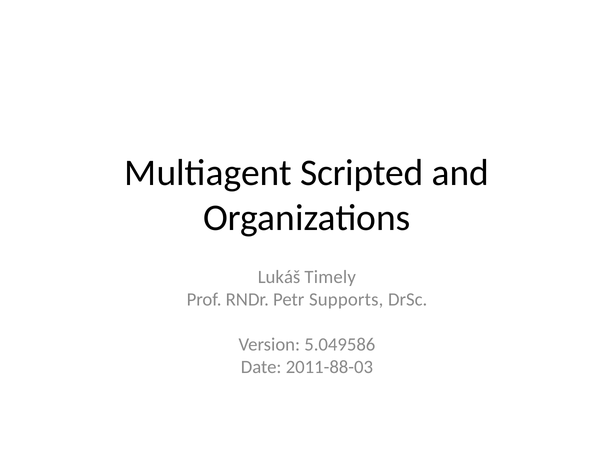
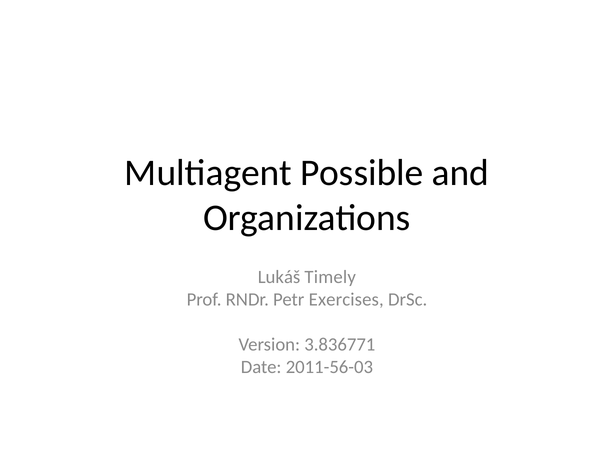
Scripted: Scripted -> Possible (362, 173)
Supports: Supports -> Exercises (346, 299)
5.049586: 5.049586 -> 3.836771 (340, 344)
2011-88-03: 2011-88-03 -> 2011-56-03 (329, 367)
